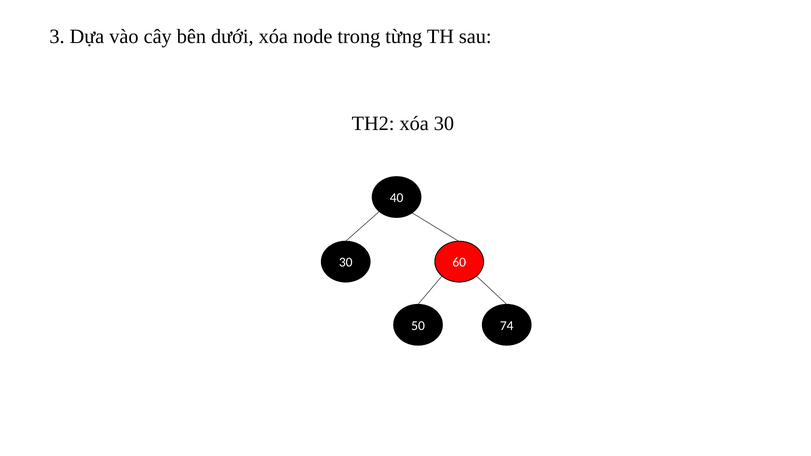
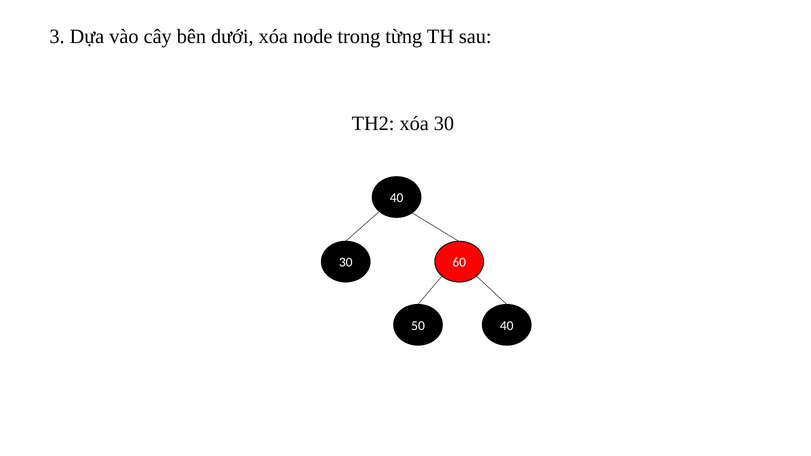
50 74: 74 -> 40 (507, 326)
